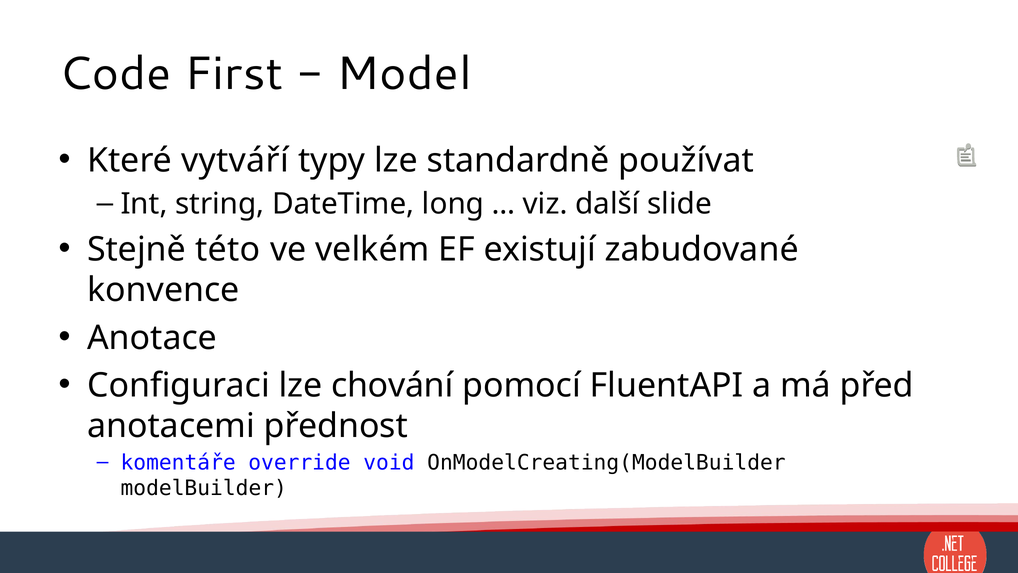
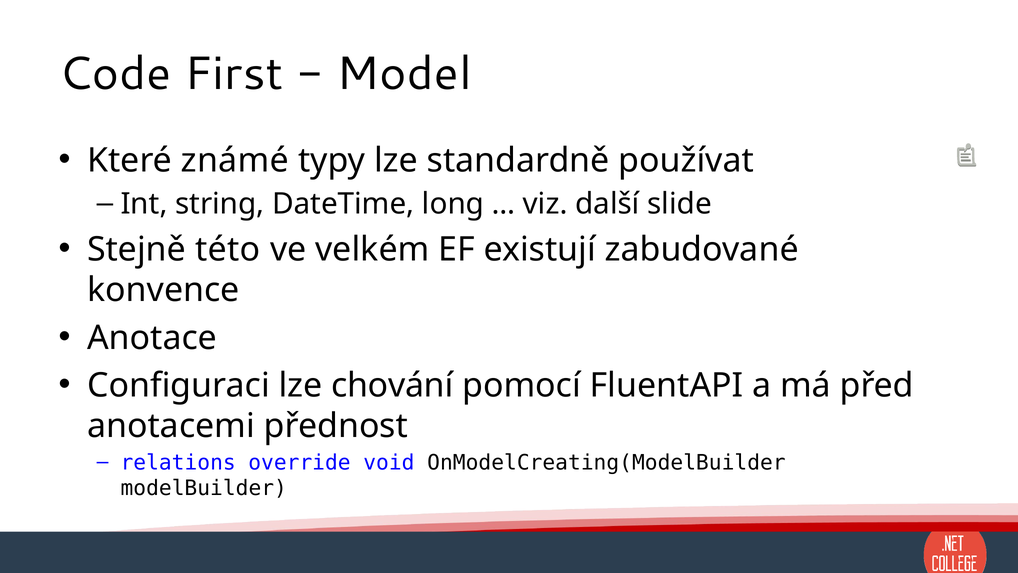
vytváří: vytváří -> známé (235, 160)
komentáře: komentáře -> relations (178, 462)
